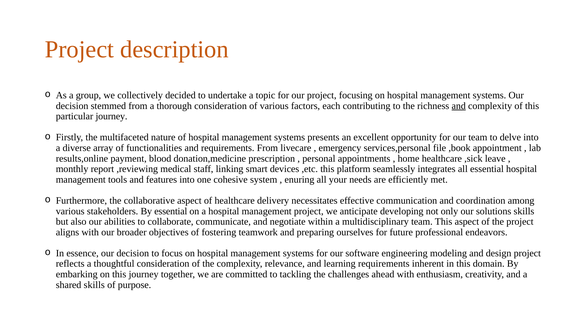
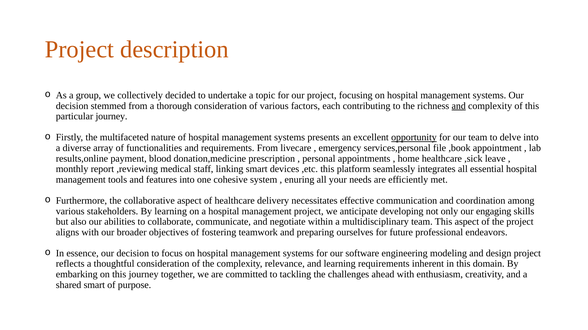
opportunity underline: none -> present (414, 138)
By essential: essential -> learning (171, 212)
solutions: solutions -> engaging (494, 212)
shared skills: skills -> smart (94, 285)
